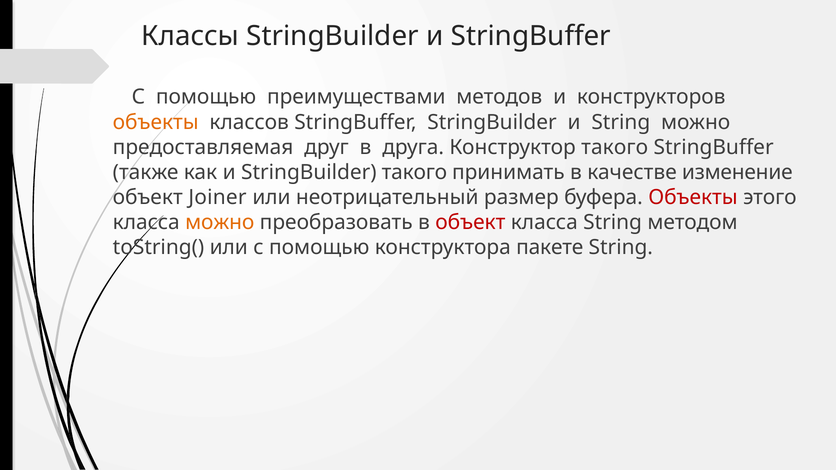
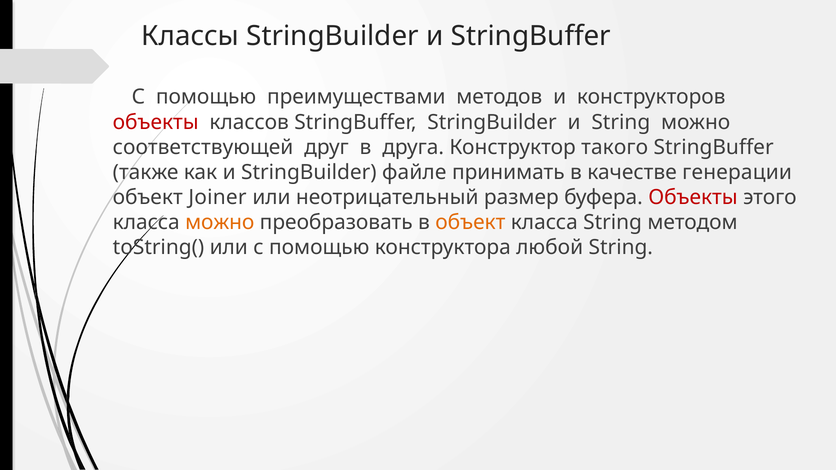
объекты colour: orange -> red (156, 122)
предоставляемая: предоставляемая -> соответствующей (203, 147)
StringBuilder такого: такого -> файле (414, 172)
изменение: изменение -> генерации (737, 172)
объект colour: red -> orange (470, 223)
пакете: пакете -> любой (550, 248)
